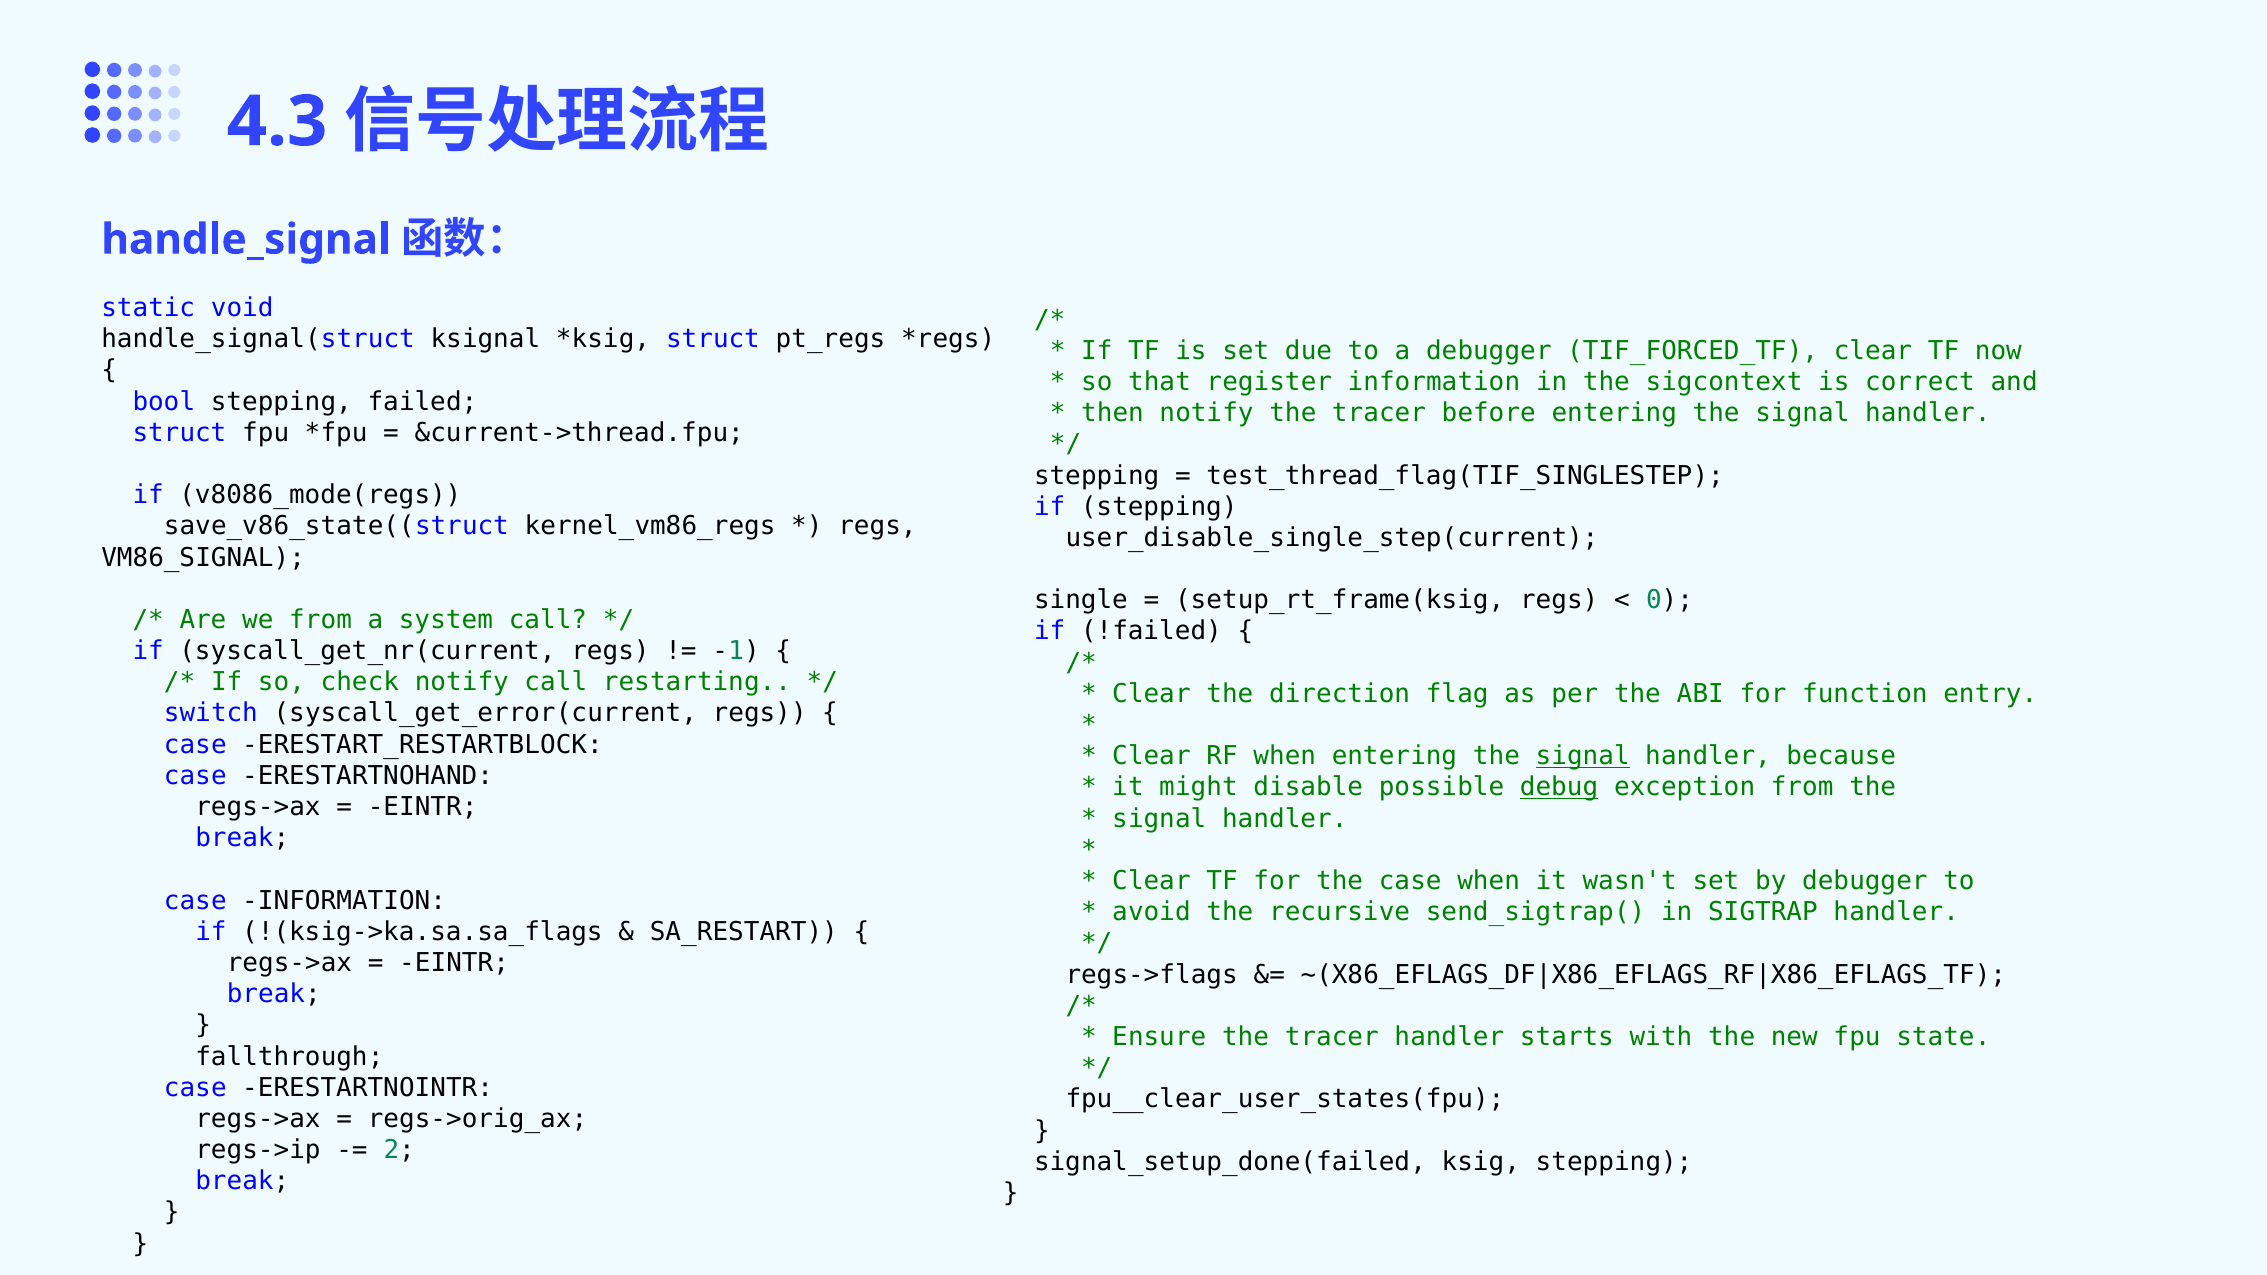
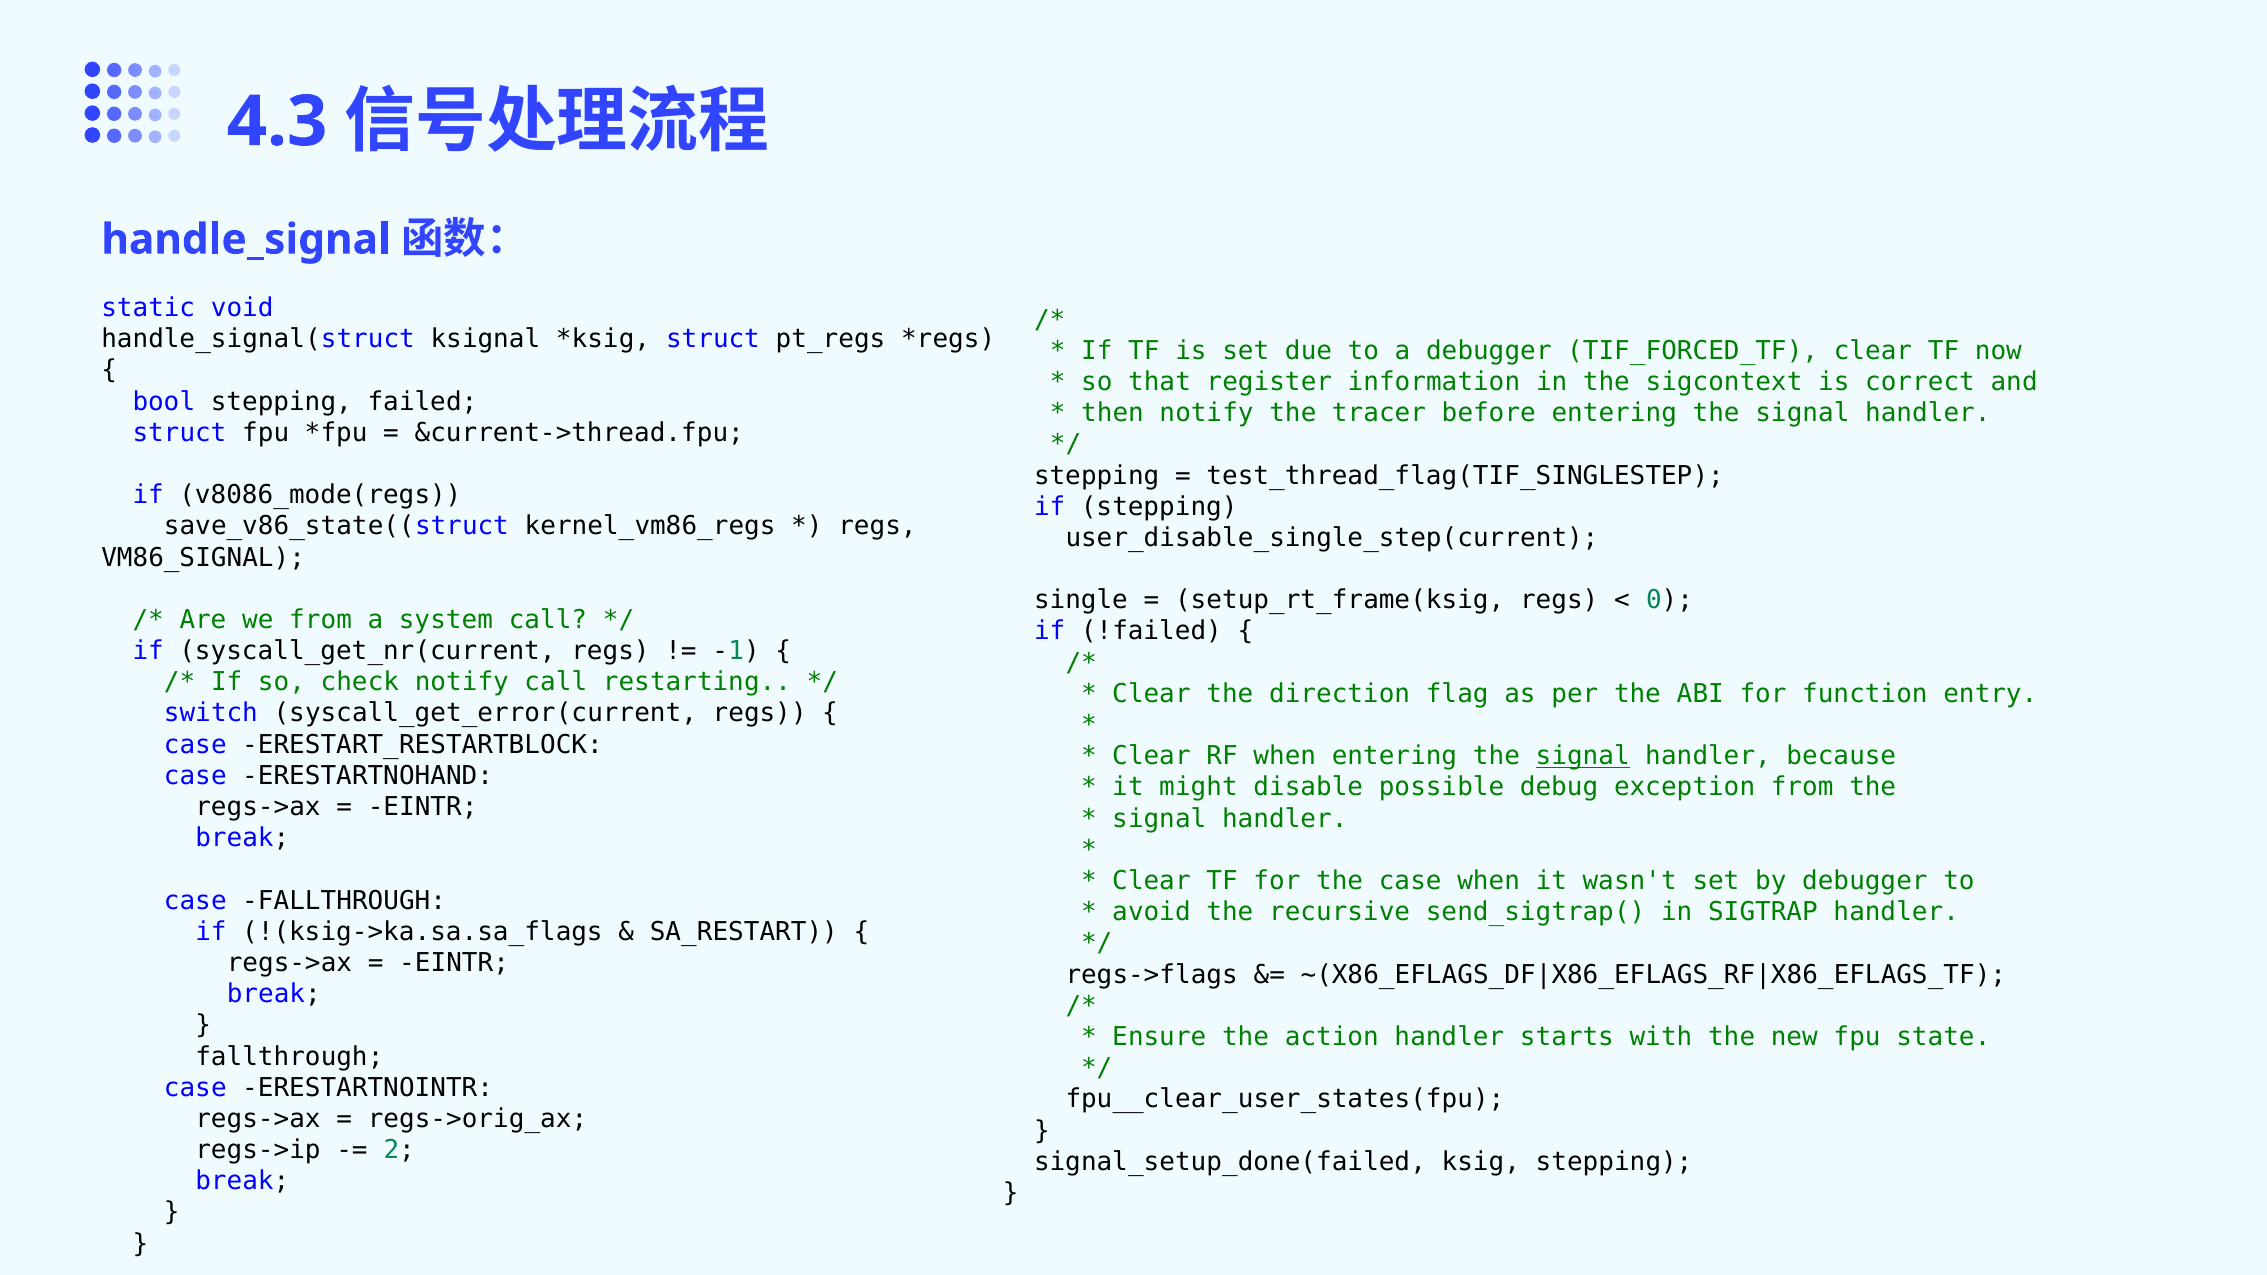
debug underline: present -> none (1559, 787)
case INFORMATION: INFORMATION -> FALLTHROUGH (344, 901)
Ensure the tracer: tracer -> action (1332, 1037)
